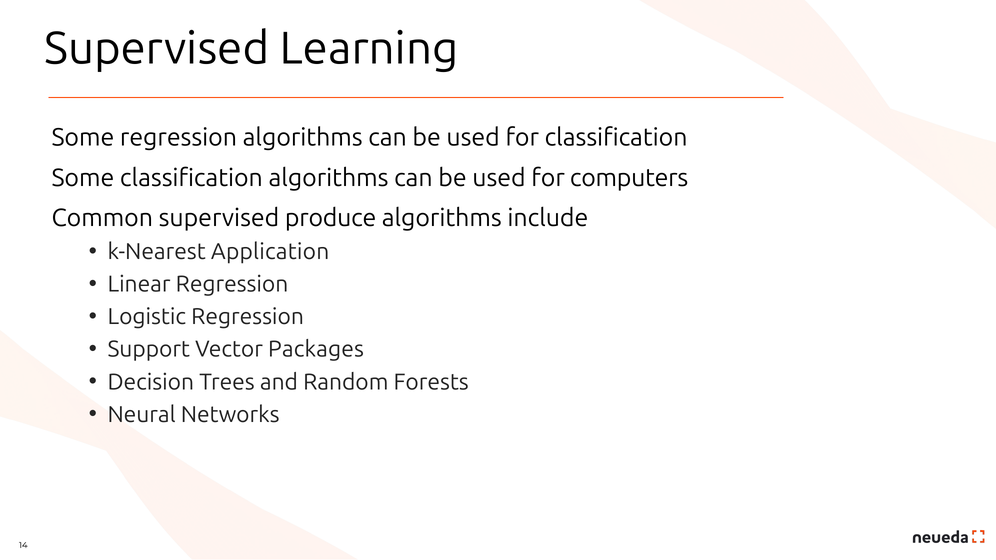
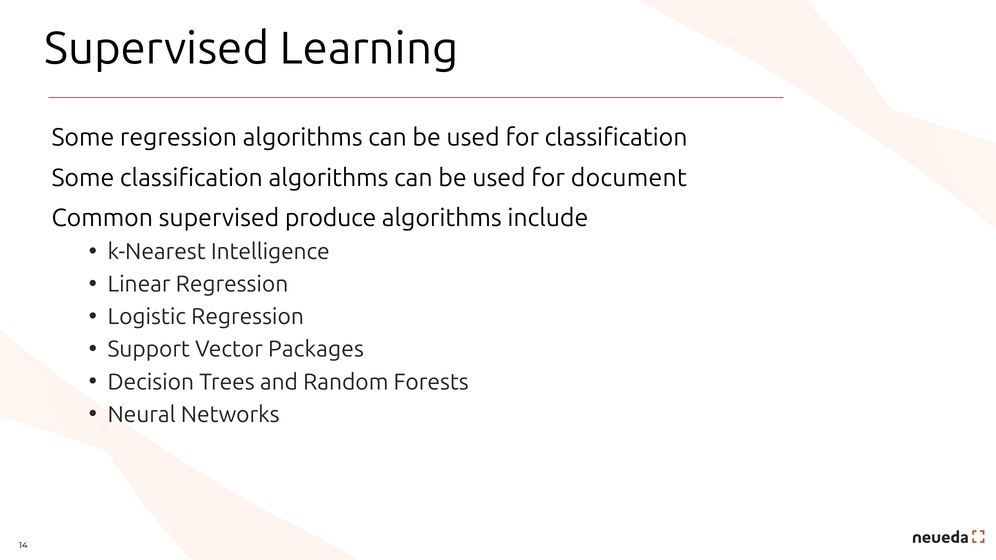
computers: computers -> document (629, 178)
Application: Application -> Intelligence (270, 252)
